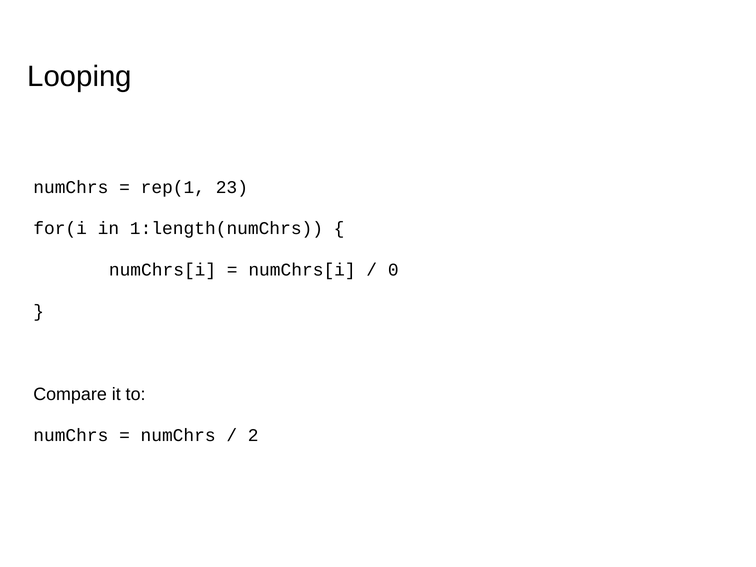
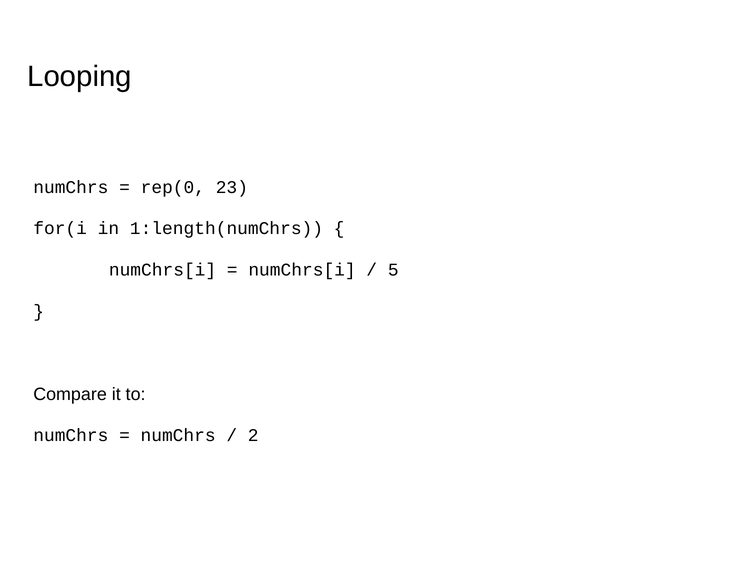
rep(1: rep(1 -> rep(0 (173, 187)
0: 0 -> 5 (393, 270)
